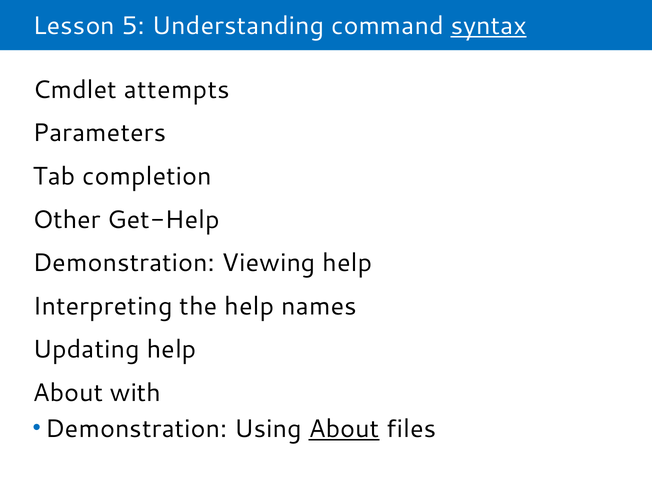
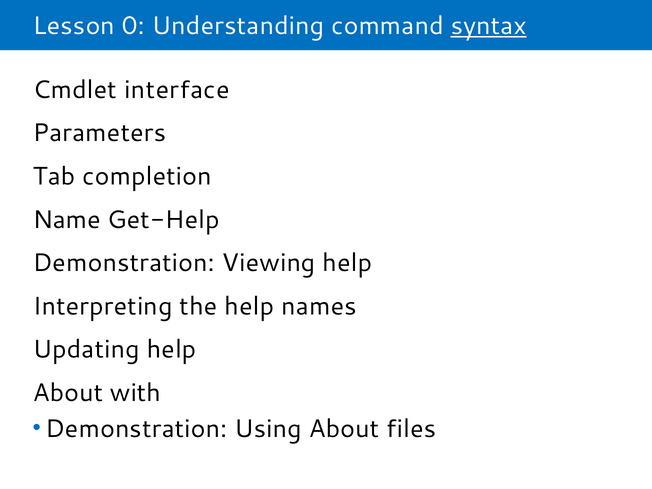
5: 5 -> 0 (133, 26)
attempts: attempts -> interface (177, 90)
Other: Other -> Name (67, 220)
About underline: present -> none (344, 429)
